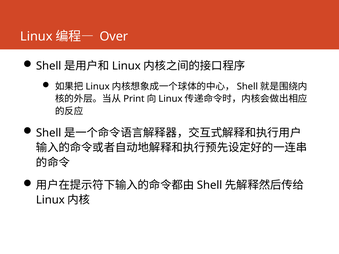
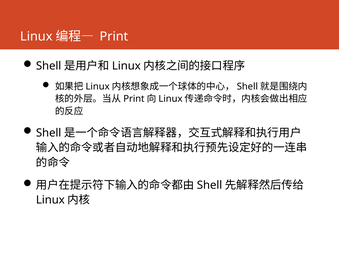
Over: Over -> Print (114, 36)
